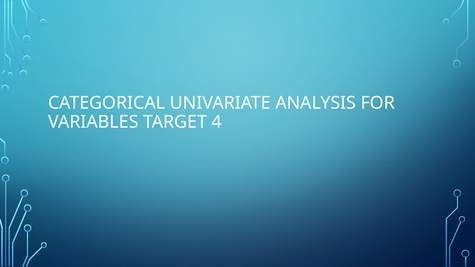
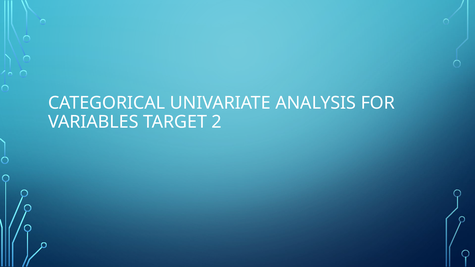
4: 4 -> 2 (217, 122)
